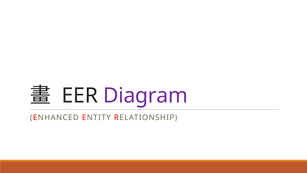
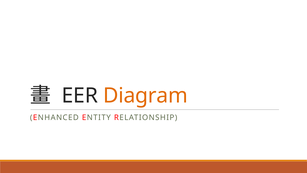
Diagram colour: purple -> orange (145, 96)
